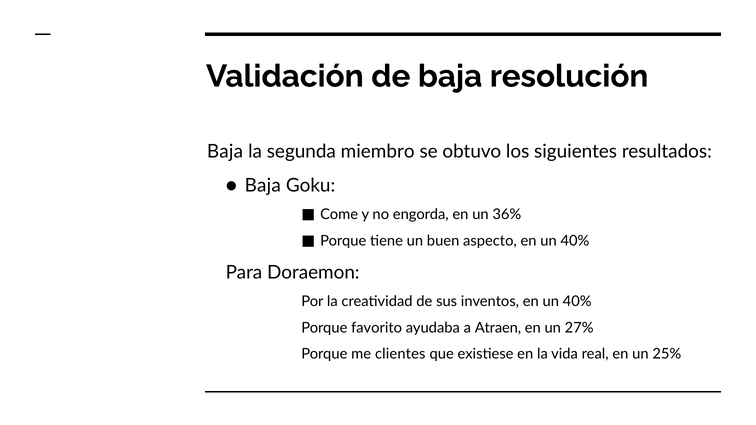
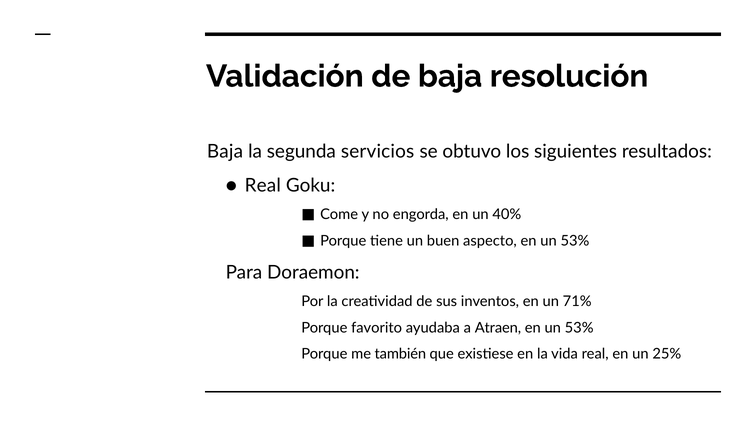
miembro: miembro -> servicios (378, 152)
Baja: Baja -> Real (263, 186)
36%: 36% -> 40% (507, 214)
aspecto en un 40%: 40% -> 53% (575, 241)
inventos en un 40%: 40% -> 71% (577, 301)
27%: 27% -> 53% (579, 328)
clientes: clientes -> también (400, 354)
